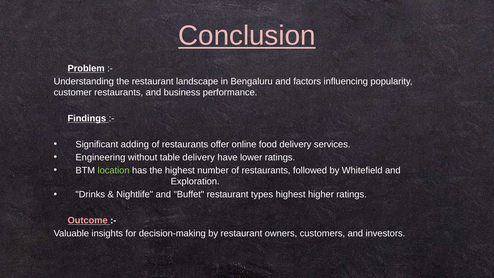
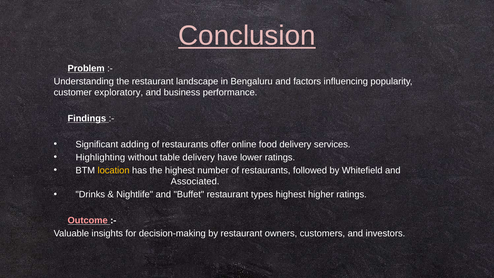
customer restaurants: restaurants -> exploratory (119, 92)
Engineering: Engineering -> Highlighting (100, 157)
location colour: light green -> yellow (114, 170)
Exploration: Exploration -> Associated (195, 181)
